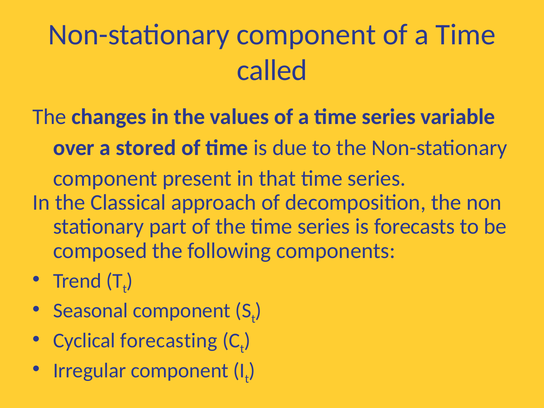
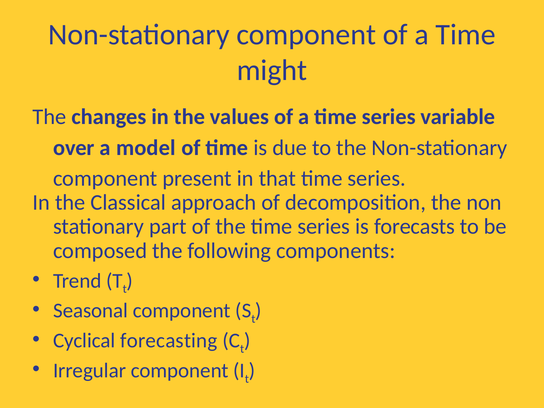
called: called -> might (272, 70)
stored: stored -> model (146, 148)
